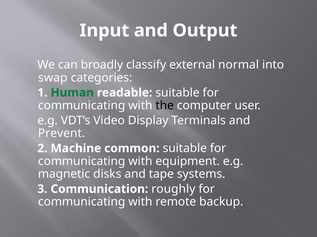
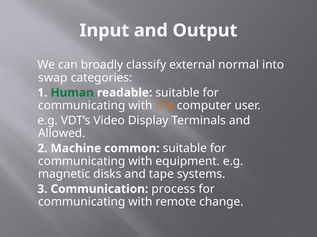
the colour: black -> orange (165, 106)
Prevent: Prevent -> Allowed (62, 134)
roughly: roughly -> process (173, 190)
backup: backup -> change (221, 202)
